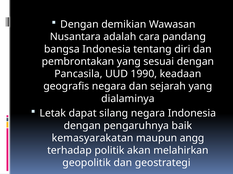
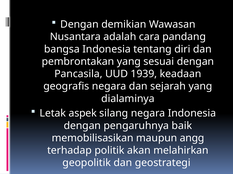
1990: 1990 -> 1939 (144, 74)
dapat: dapat -> aspek (83, 114)
kemasyarakatan: kemasyarakatan -> memobilisasikan (93, 139)
